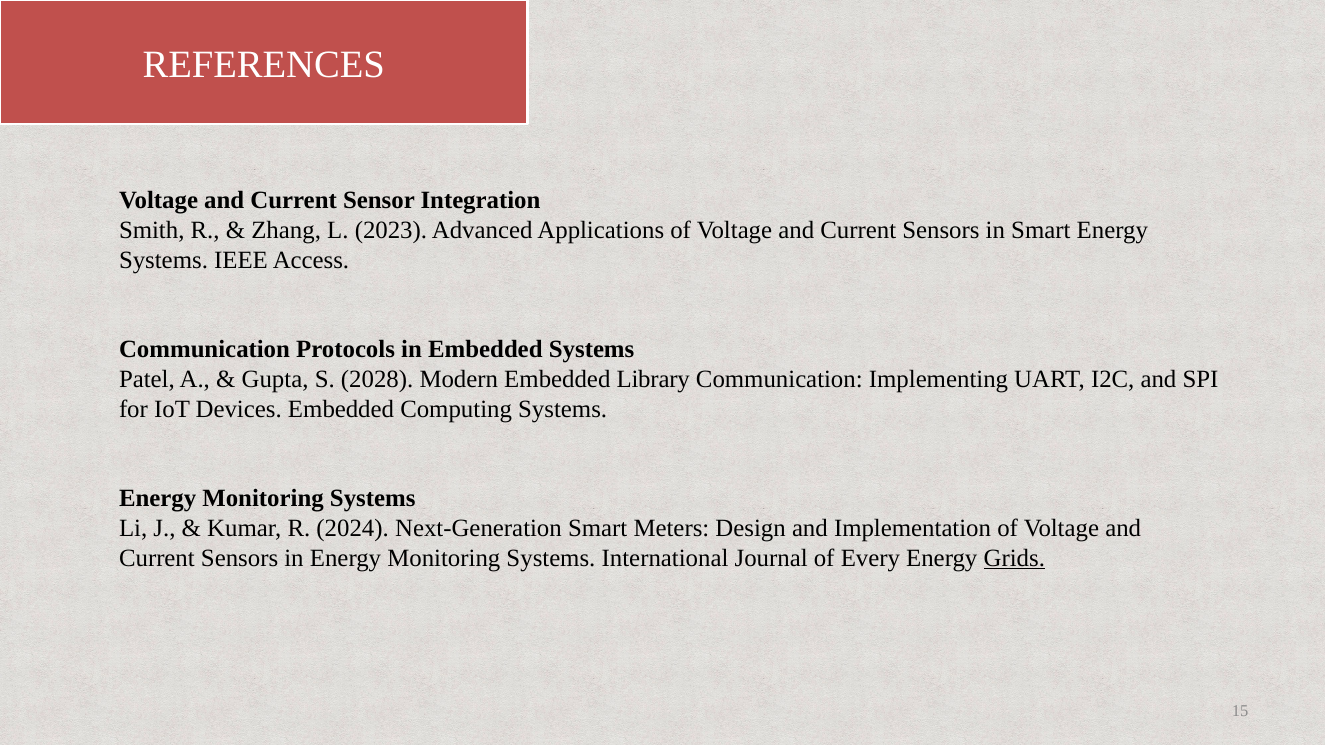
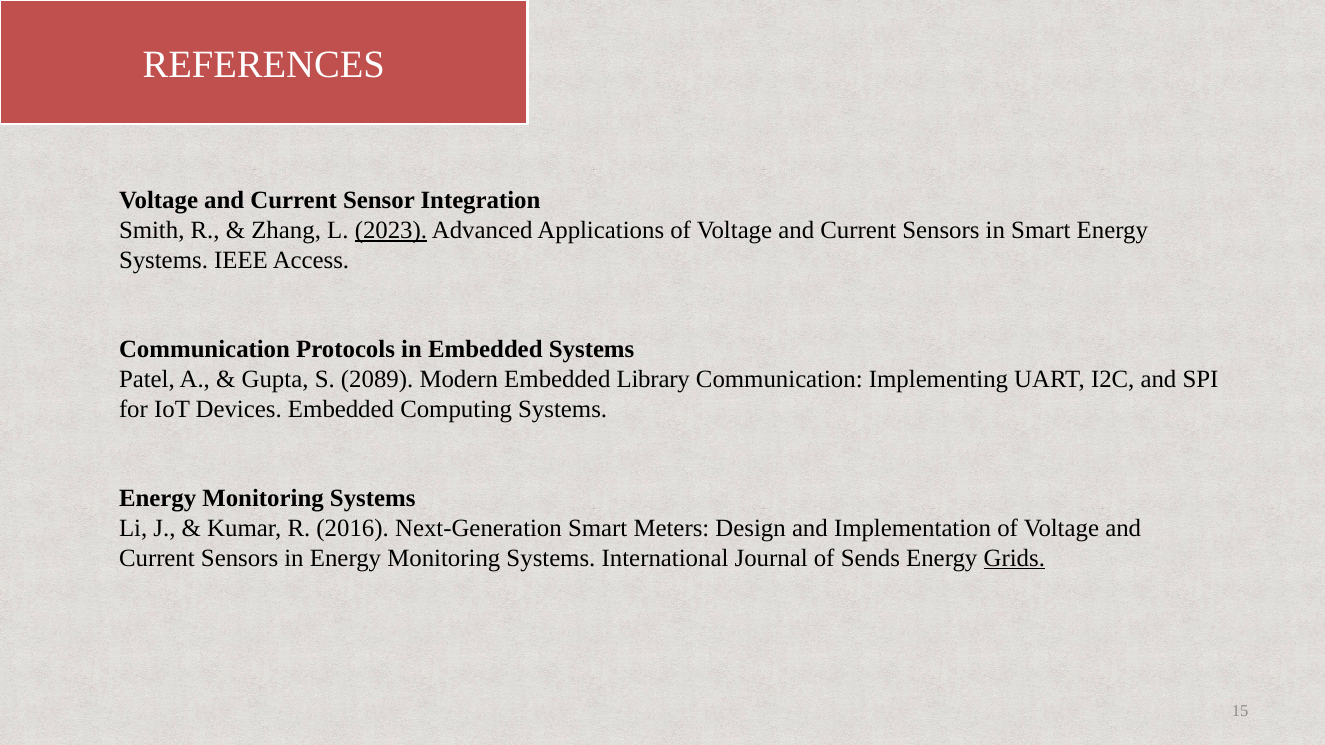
2023 underline: none -> present (391, 230)
2028: 2028 -> 2089 (377, 379)
2024: 2024 -> 2016 (353, 528)
Every: Every -> Sends (870, 558)
